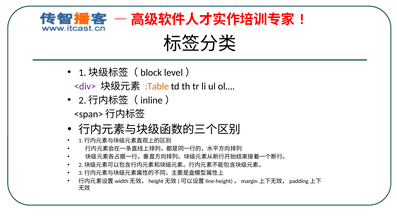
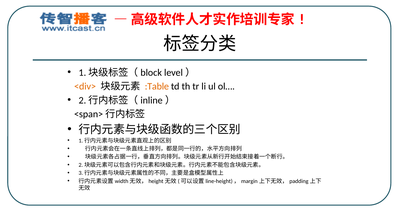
<div> colour: purple -> orange (85, 87)
